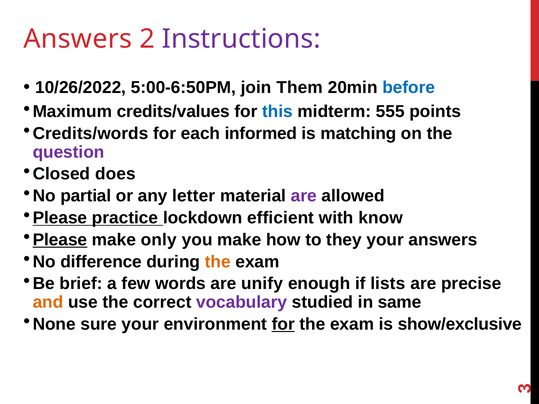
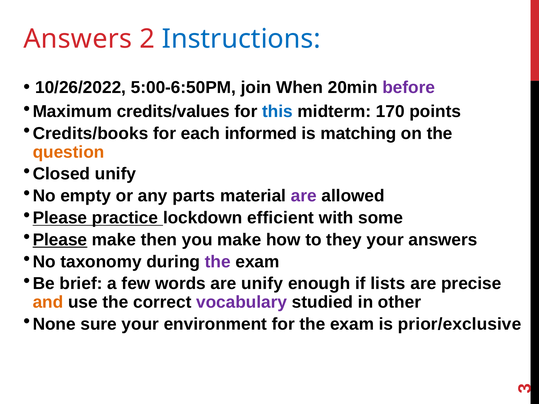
Instructions colour: purple -> blue (241, 39)
Them: Them -> When (300, 88)
before colour: blue -> purple (409, 88)
555: 555 -> 170 (390, 112)
Credits/words: Credits/words -> Credits/books (90, 134)
question colour: purple -> orange (69, 152)
Closed does: does -> unify (115, 174)
partial: partial -> empty (86, 196)
letter: letter -> parts (194, 196)
know: know -> some (381, 218)
only: only -> then (159, 240)
difference: difference -> taxonomy (101, 262)
the colour: orange -> purple (218, 262)
same: same -> other (400, 302)
for underline: present -> none (283, 324)
show/exclusive: show/exclusive -> prior/exclusive (460, 324)
